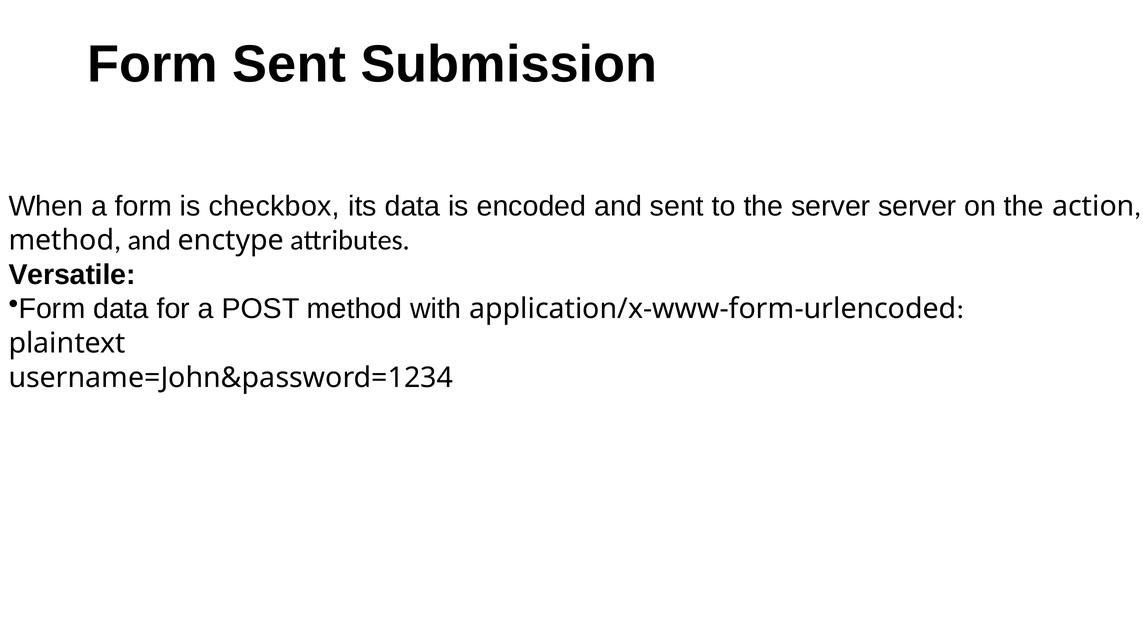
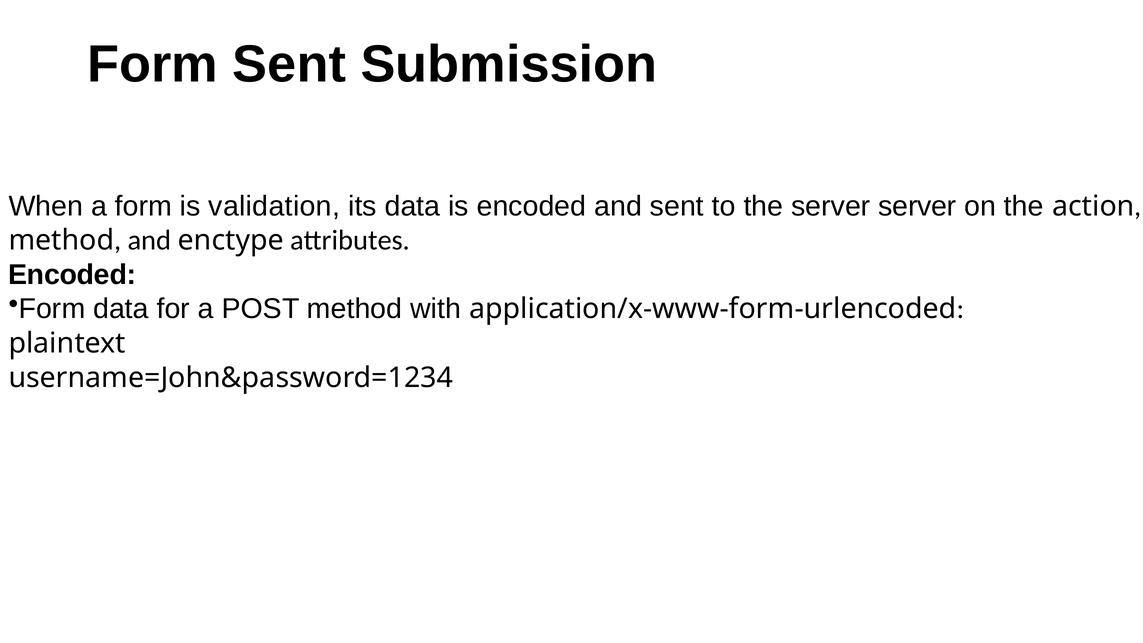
checkbox: checkbox -> validation (274, 206)
Versatile: Versatile -> Encoded (72, 275)
